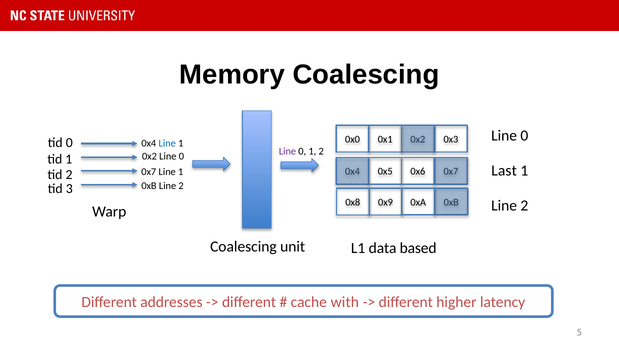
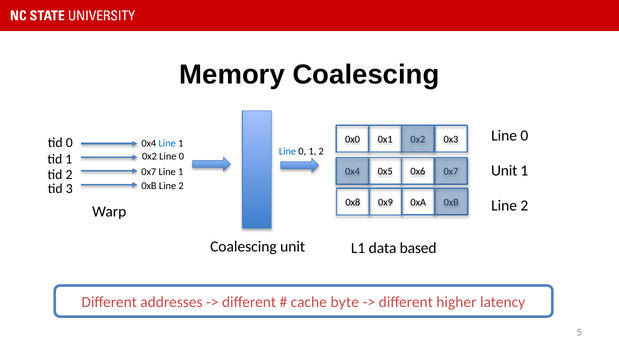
Line colour: purple -> blue (287, 152)
Last: Last -> Unit (504, 171)
with: with -> byte (345, 302)
